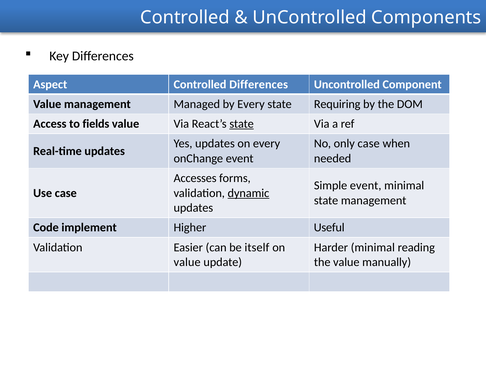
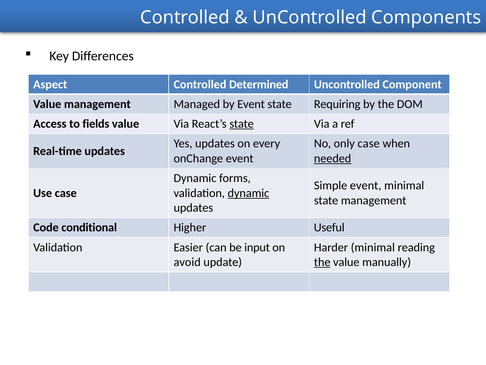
Controlled Differences: Differences -> Determined (259, 84)
by Every: Every -> Event (251, 104)
needed underline: none -> present (333, 158)
Accesses: Accesses -> Dynamic (195, 178)
implement: implement -> conditional (89, 227)
itself: itself -> input (257, 247)
value: value -> avoid (187, 262)
the underline: none -> present (322, 262)
